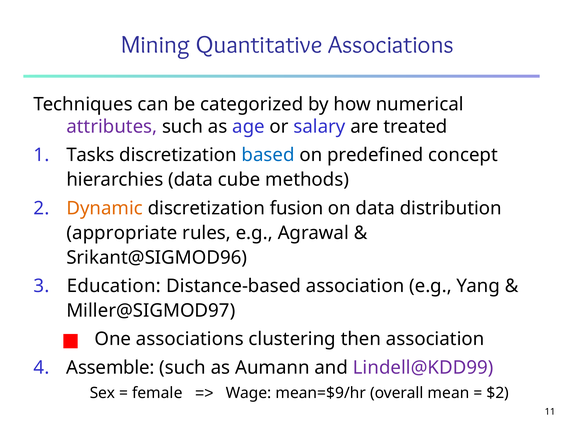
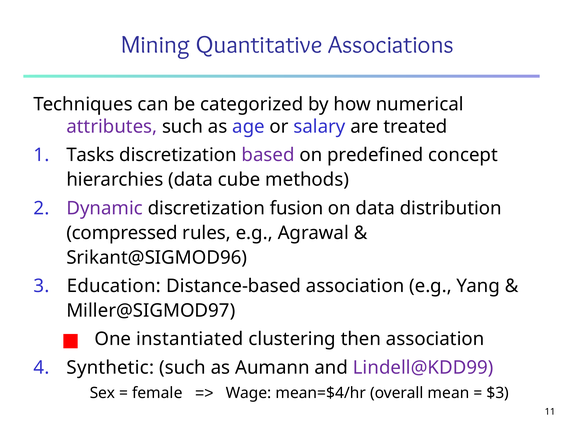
based colour: blue -> purple (268, 155)
Dynamic colour: orange -> purple (105, 208)
appropriate: appropriate -> compressed (122, 233)
One associations: associations -> instantiated (190, 339)
Assemble: Assemble -> Synthetic (110, 367)
mean=$9/hr: mean=$9/hr -> mean=$4/hr (321, 393)
$2: $2 -> $3 (498, 393)
